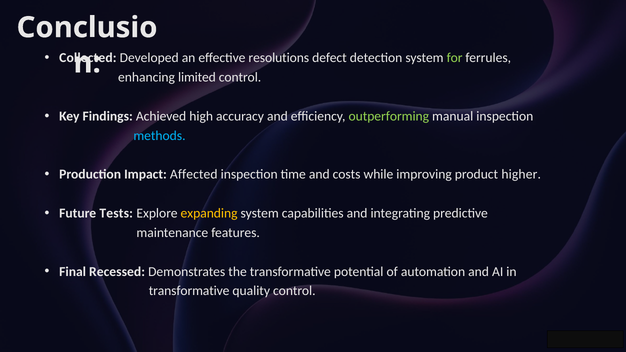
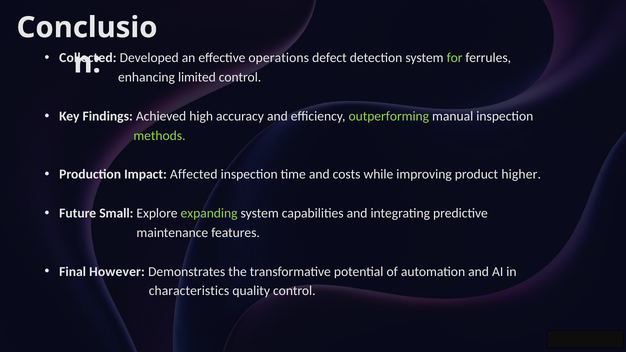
resolutions: resolutions -> operations (279, 58)
methods colour: light blue -> light green (159, 136)
Tests: Tests -> Small (116, 213)
expanding colour: yellow -> light green (209, 213)
Recessed: Recessed -> However (117, 272)
transformative: transformative -> characteristics (189, 291)
